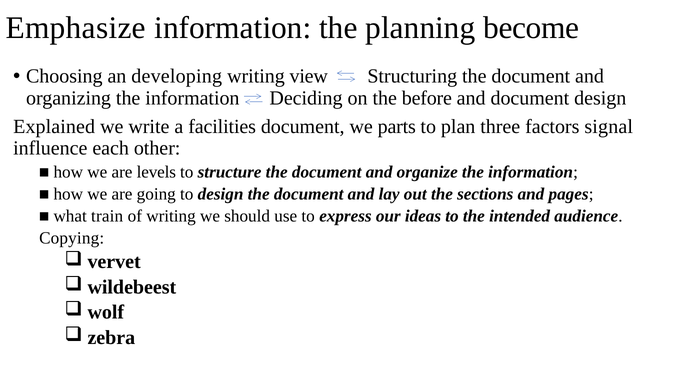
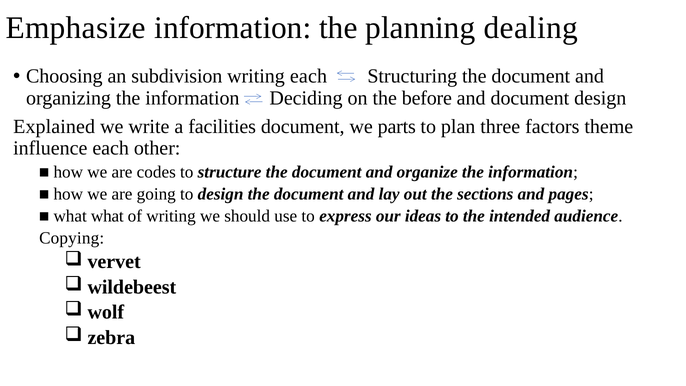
become: become -> dealing (531, 28)
developing: developing -> subdivision (177, 76)
writing view: view -> each (309, 76)
signal: signal -> theme (609, 127)
levels: levels -> codes (156, 172)
what train: train -> what (107, 216)
